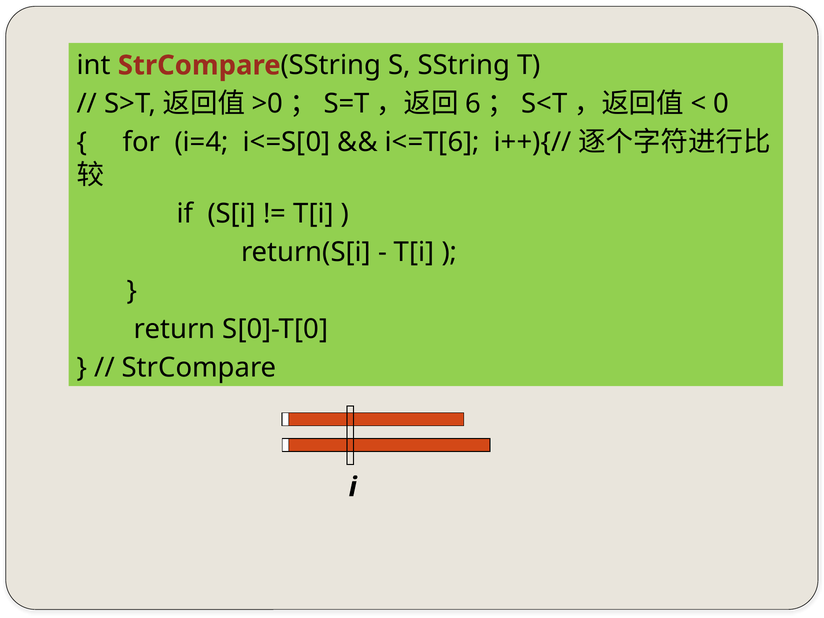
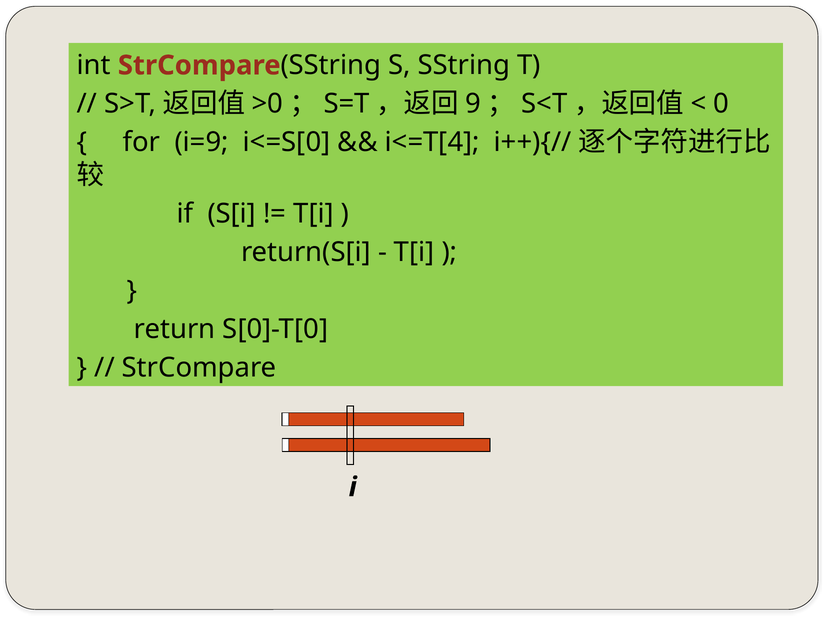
6: 6 -> 9 (473, 104)
i=4: i=4 -> i=9 (202, 142)
i<=T[6: i<=T[6 -> i<=T[4 (432, 142)
